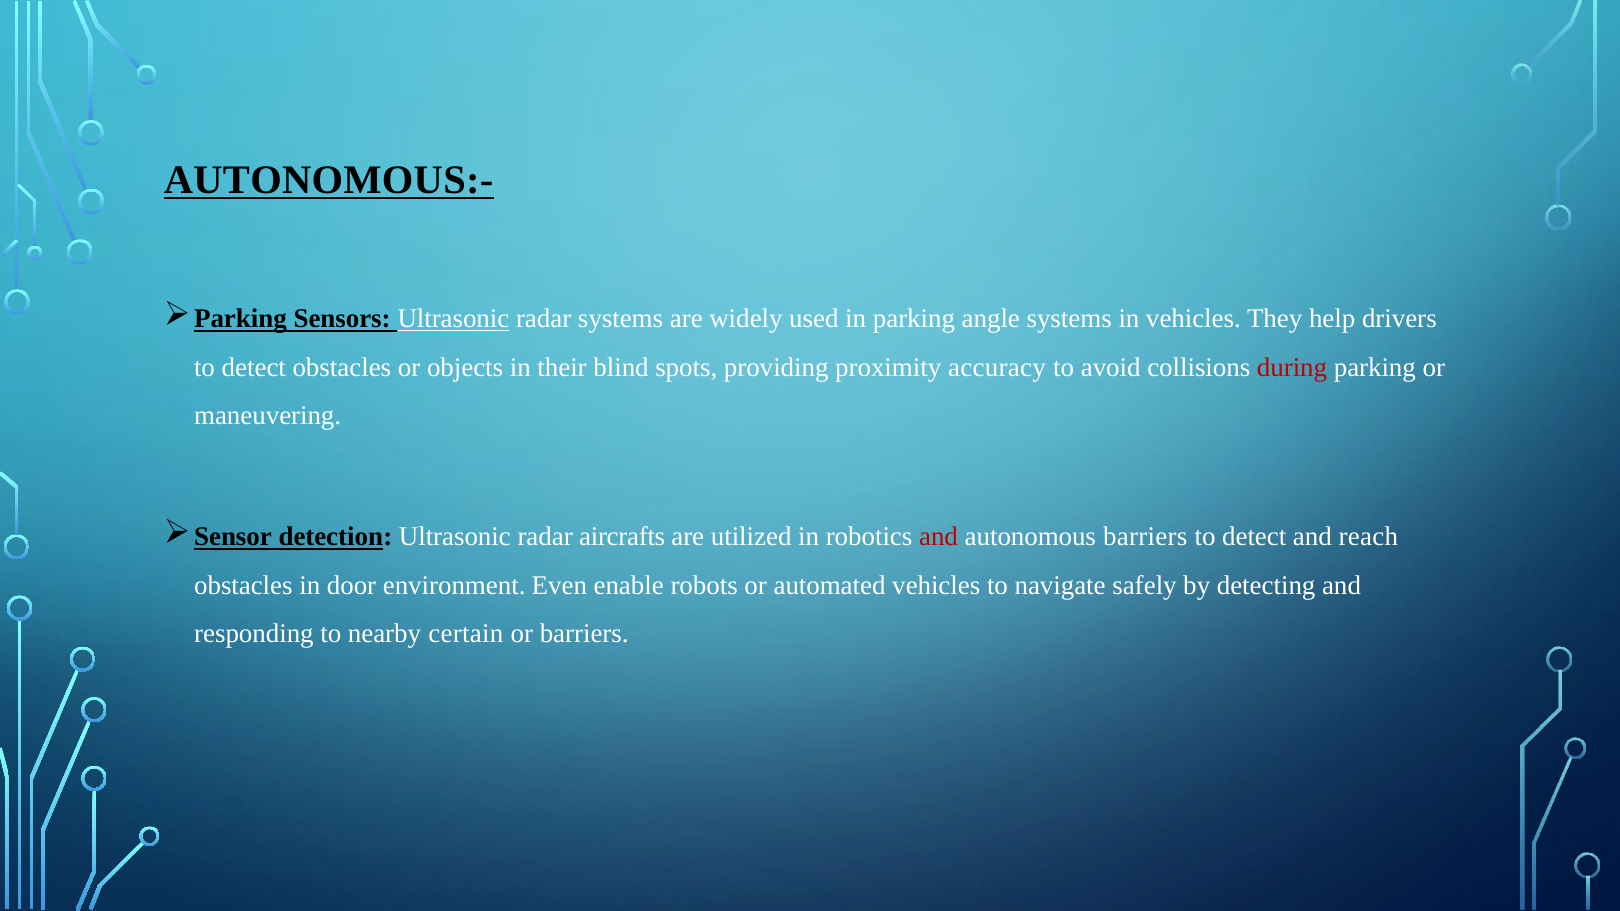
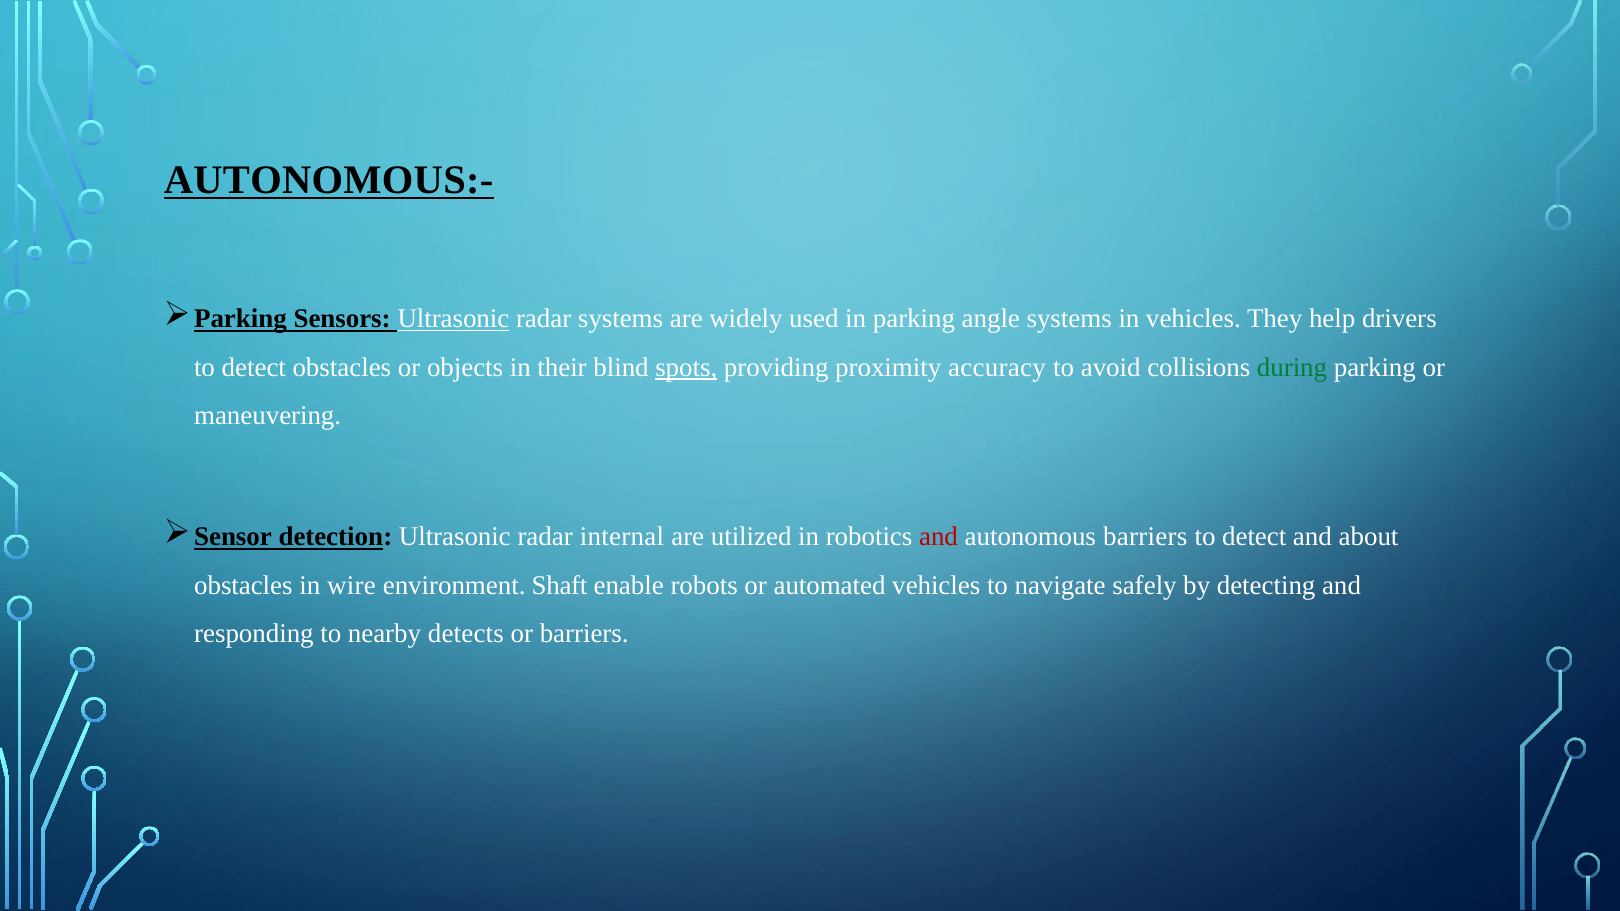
spots underline: none -> present (686, 367)
during colour: red -> green (1292, 367)
aircrafts: aircrafts -> internal (622, 537)
reach: reach -> about (1369, 537)
door: door -> wire (351, 585)
Even: Even -> Shaft (560, 585)
certain: certain -> detects (466, 634)
